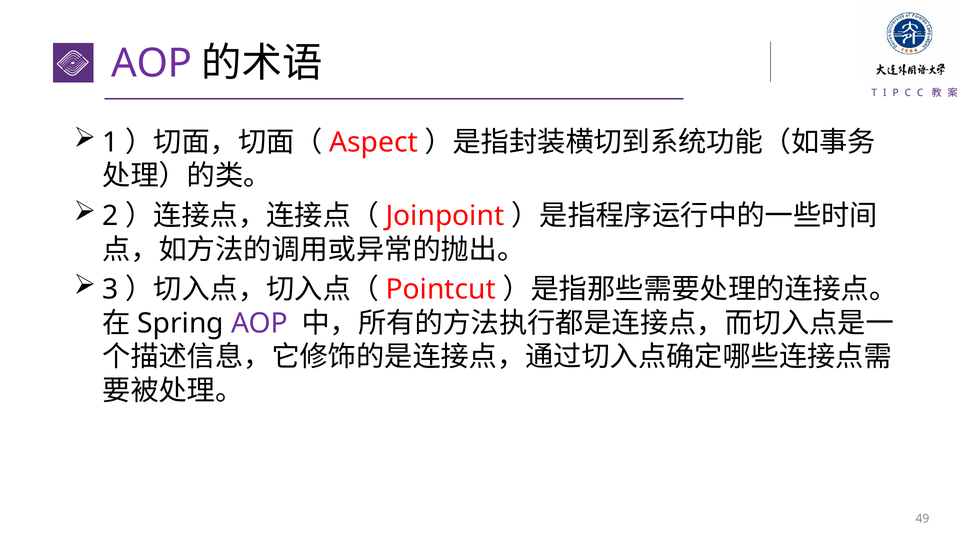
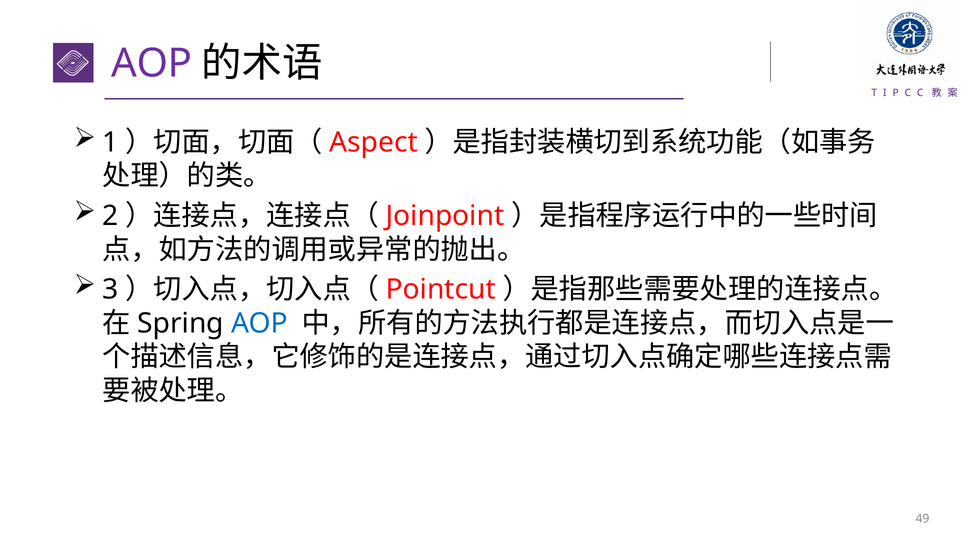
AOP colour: purple -> blue (259, 324)
